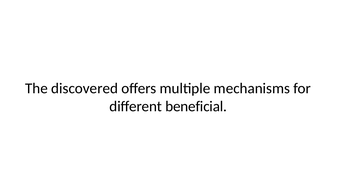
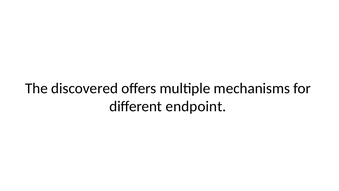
beneficial: beneficial -> endpoint (196, 106)
